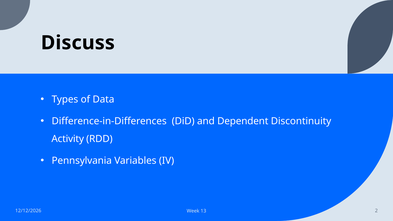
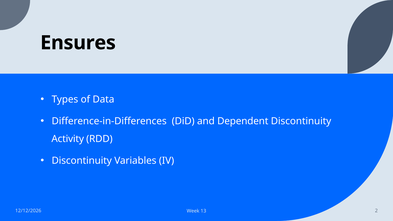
Discuss: Discuss -> Ensures (78, 43)
Pennsylvania: Pennsylvania -> Discontinuity (82, 161)
